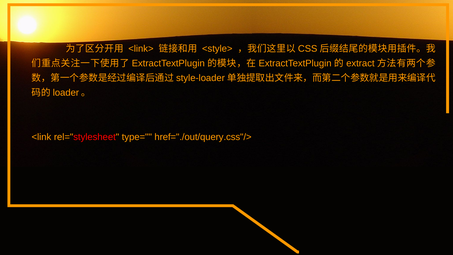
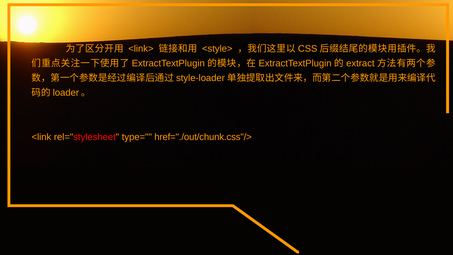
href="./out/query.css"/>: href="./out/query.css"/> -> href="./out/chunk.css"/> (203, 137)
